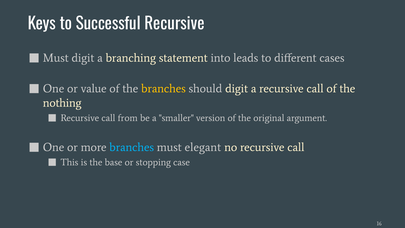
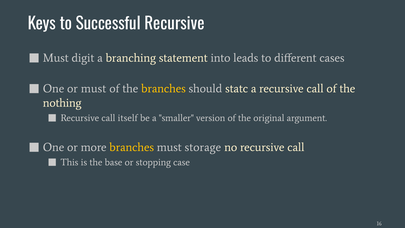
or value: value -> must (94, 89)
should digit: digit -> statc (237, 89)
from: from -> itself (128, 118)
branches colour: light blue -> yellow (132, 147)
elegant: elegant -> storage (203, 147)
